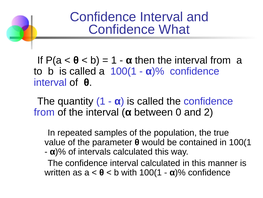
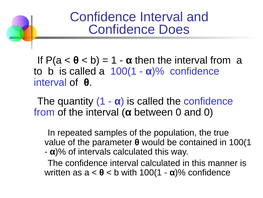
What: What -> Does (174, 30)
and 2: 2 -> 0 (209, 112)
